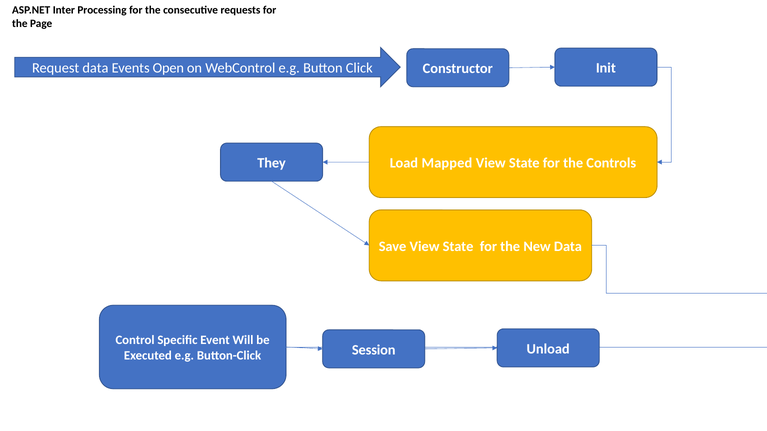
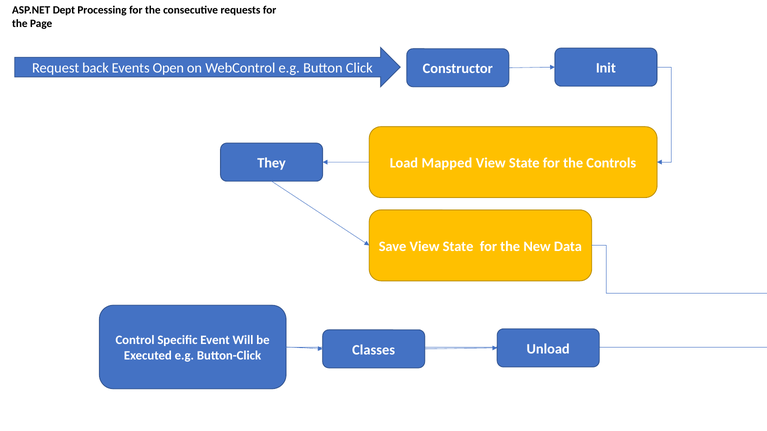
Inter: Inter -> Dept (64, 10)
Request data: data -> back (95, 68)
Session: Session -> Classes (374, 350)
